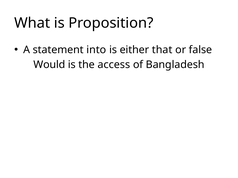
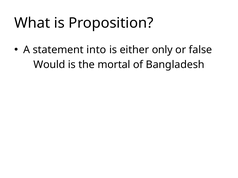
that: that -> only (162, 50)
access: access -> mortal (114, 65)
